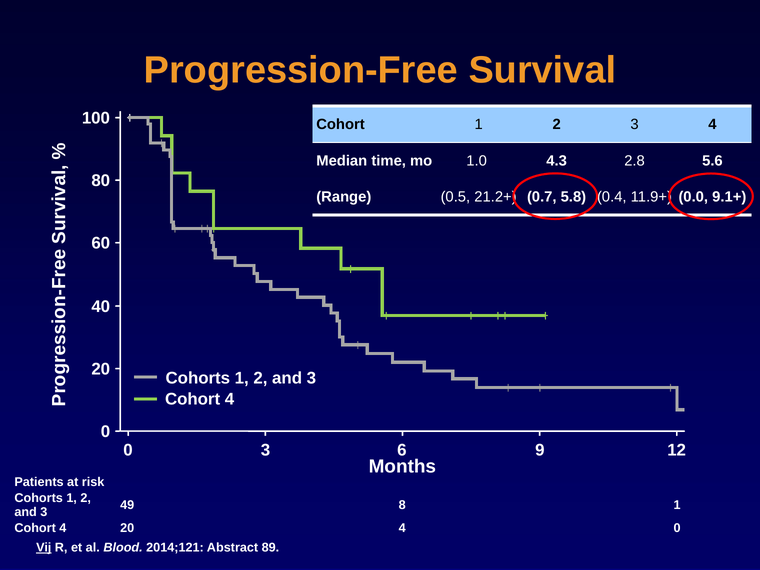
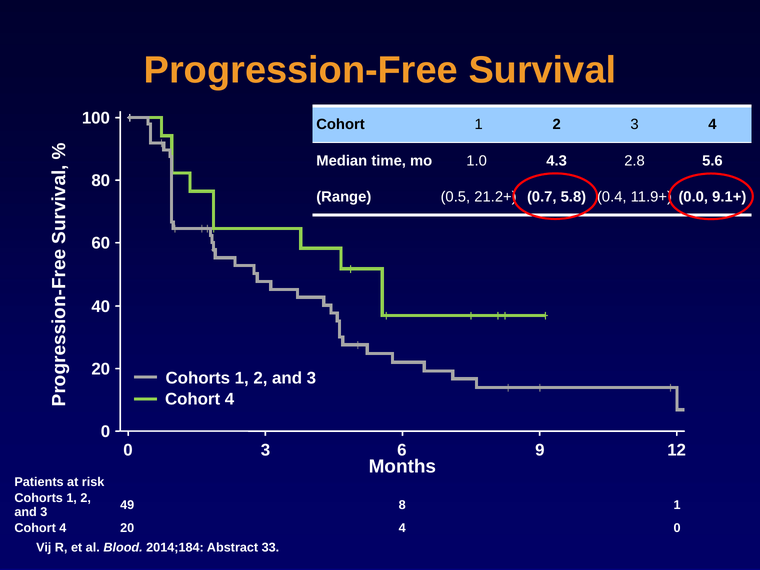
Vij underline: present -> none (44, 548)
2014;121: 2014;121 -> 2014;184 (175, 548)
89: 89 -> 33 (270, 548)
